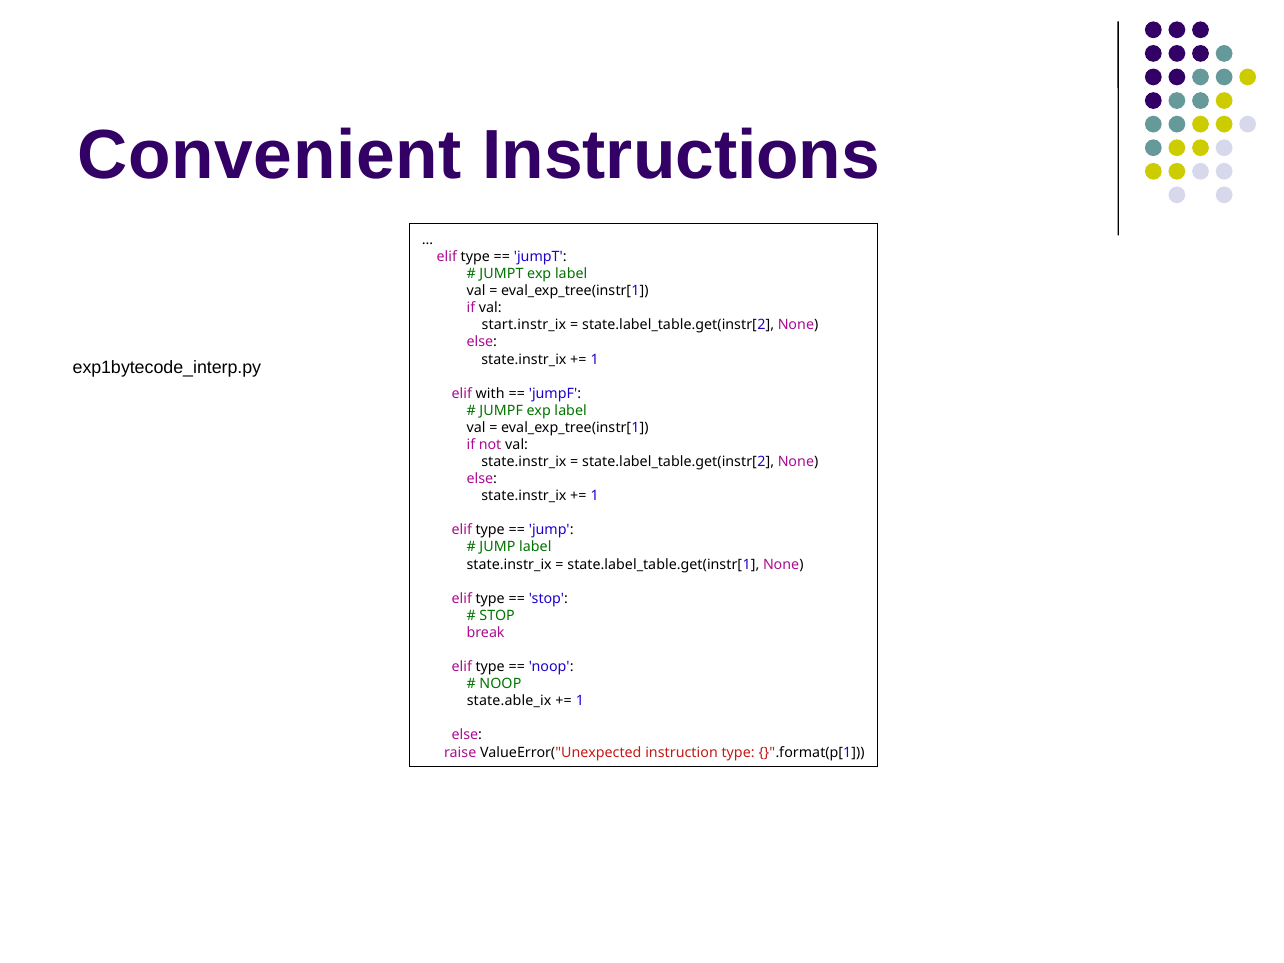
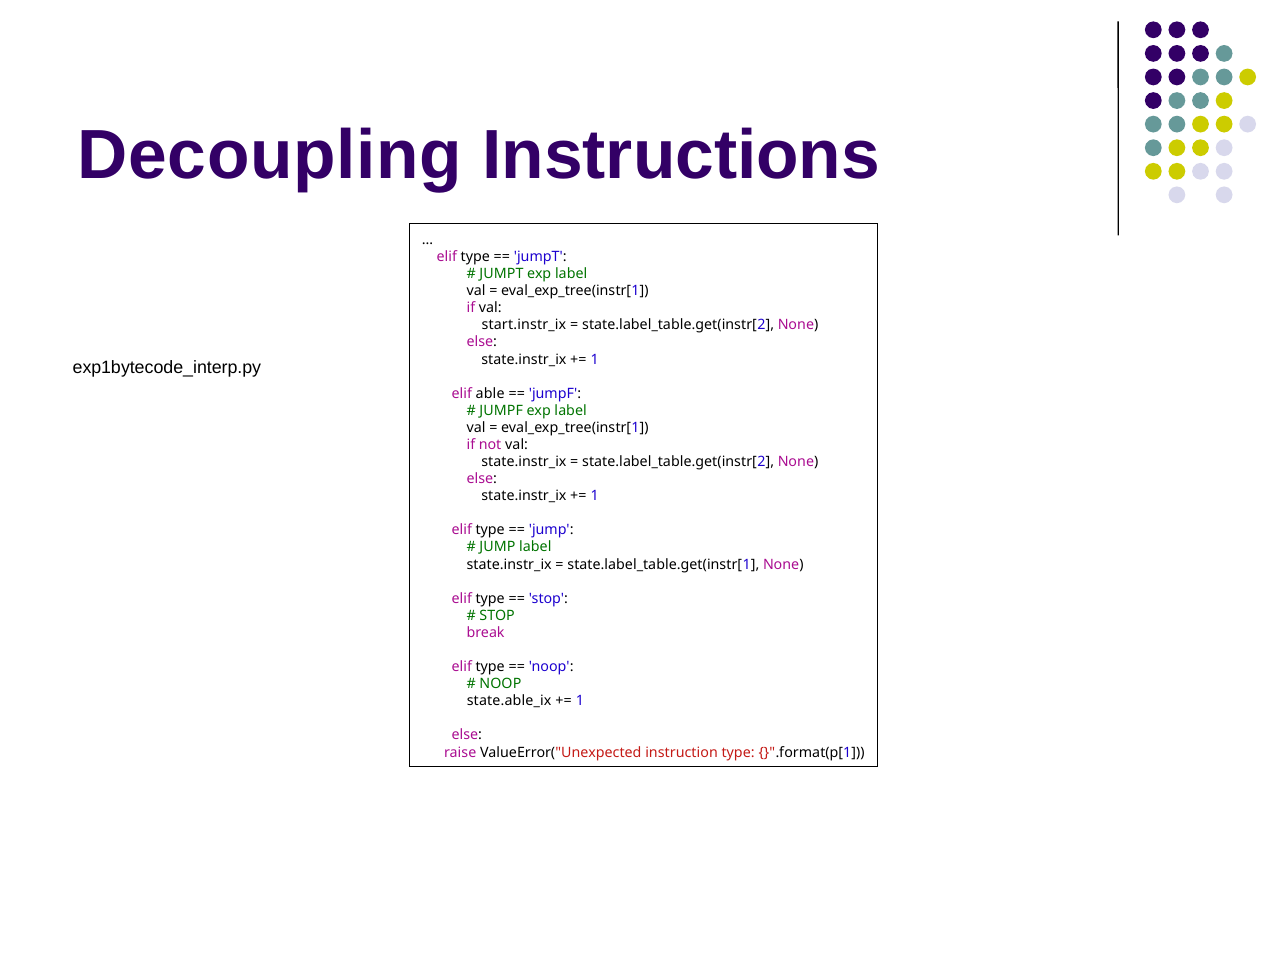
Convenient: Convenient -> Decoupling (270, 156)
with: with -> able (490, 393)
